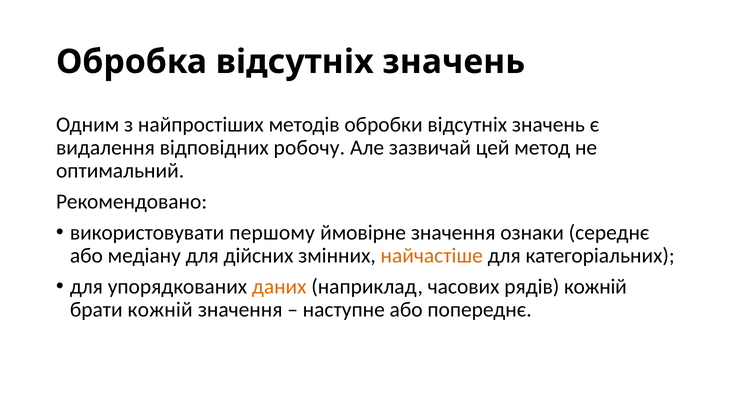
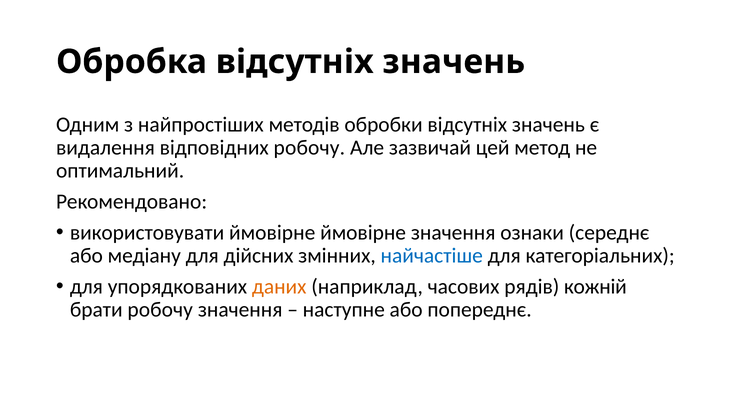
використовувати першому: першому -> ймовірне (272, 233)
найчастіше colour: orange -> blue (432, 256)
брати кожній: кожній -> робочу (160, 310)
